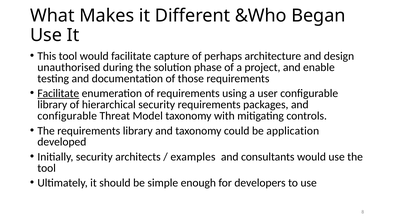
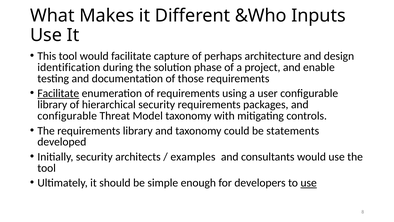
Began: Began -> Inputs (318, 16)
unauthorised: unauthorised -> identification (69, 67)
application: application -> statements (293, 130)
use underline: none -> present (309, 183)
